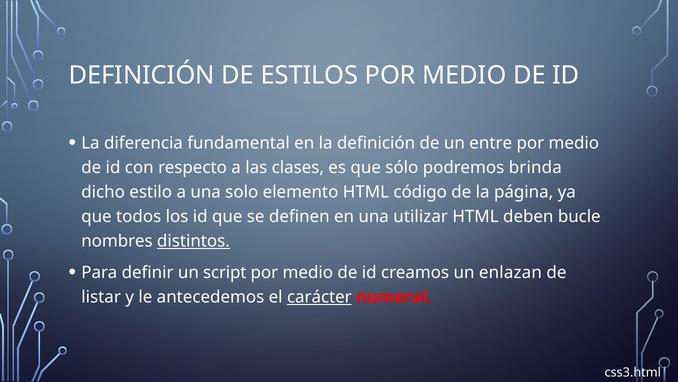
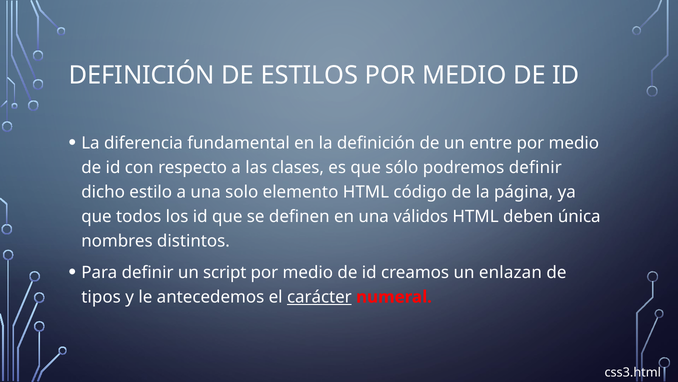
podremos brinda: brinda -> definir (535, 167)
utilizar: utilizar -> válidos (421, 216)
bucle: bucle -> única (579, 216)
distintos underline: present -> none (193, 241)
listar: listar -> tipos (101, 297)
